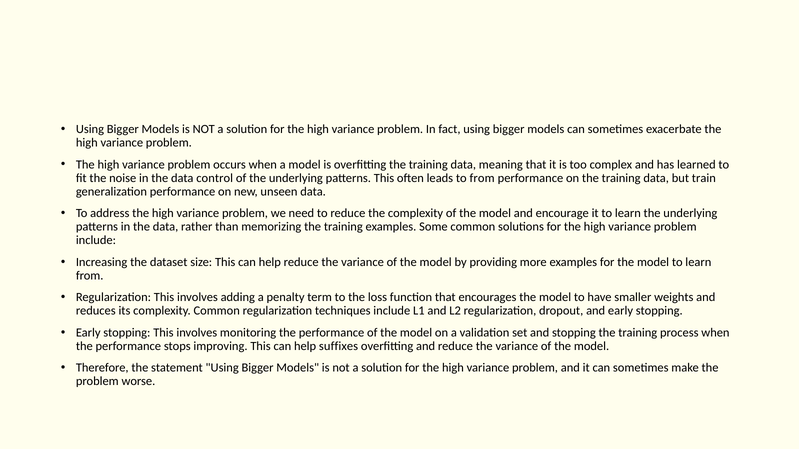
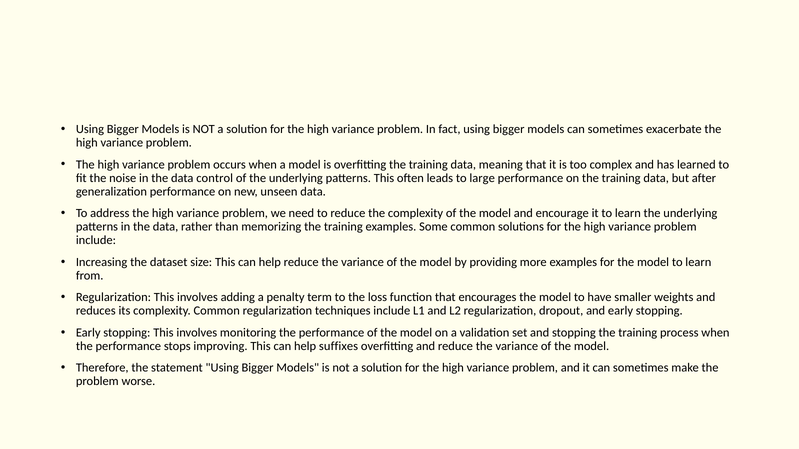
to from: from -> large (482, 178)
train: train -> after (704, 178)
